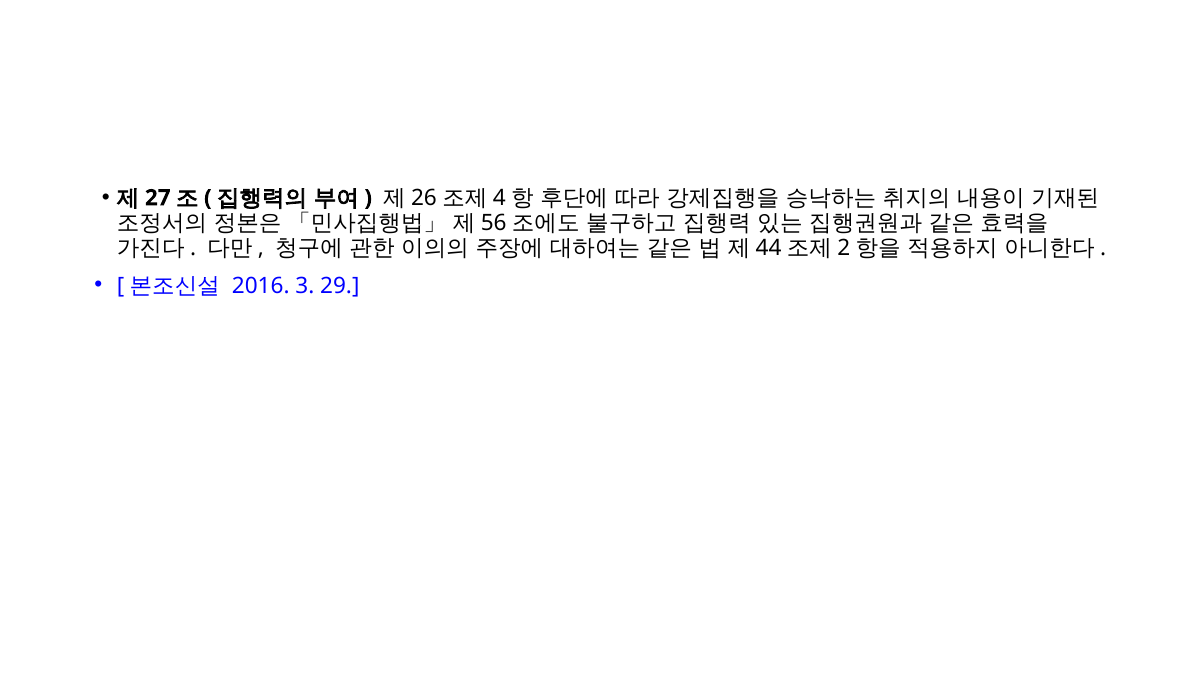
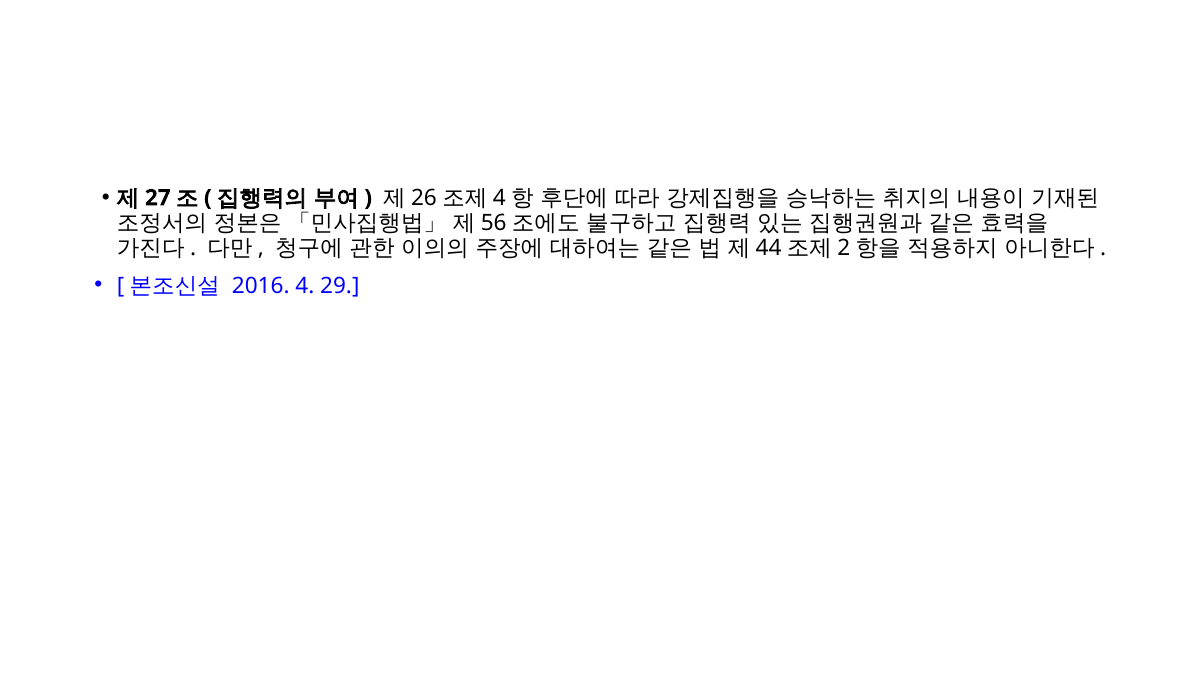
3: 3 -> 4 (305, 286)
